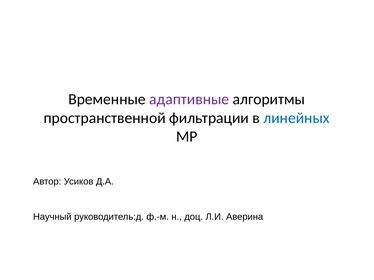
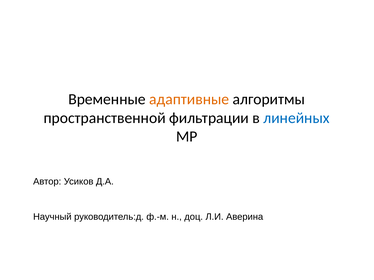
адаптивные colour: purple -> orange (189, 99)
